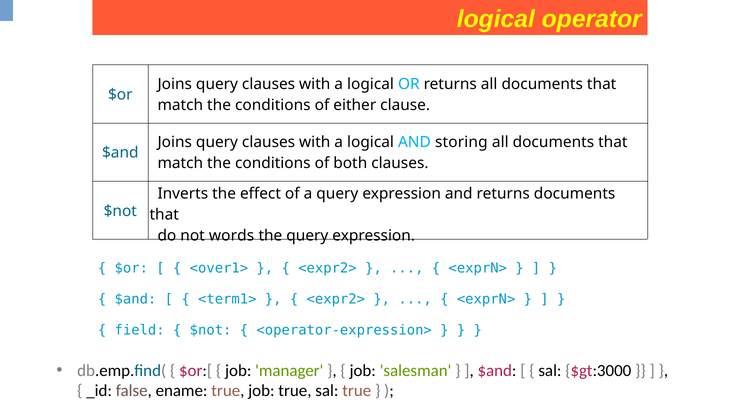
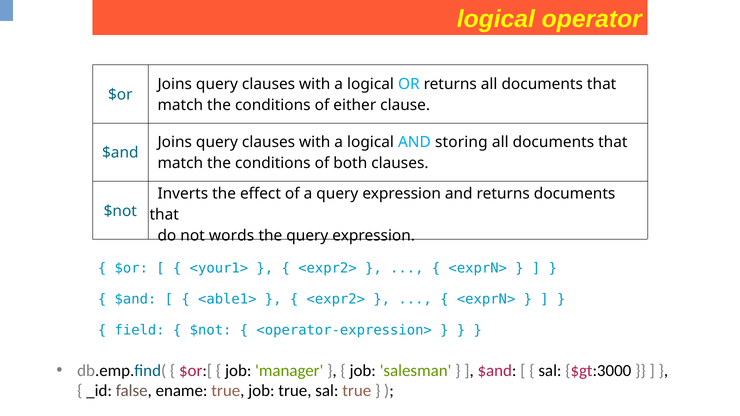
<over1>: <over1> -> <your1> (219, 268)
<term1>: <term1> -> <able1> (227, 299)
